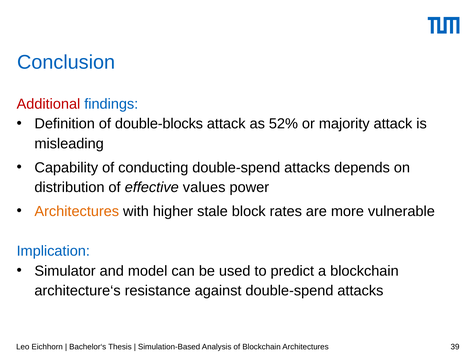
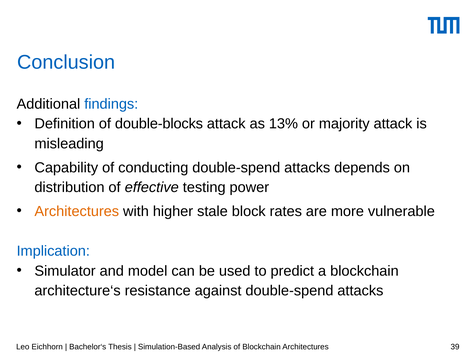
Additional colour: red -> black (48, 104)
52%: 52% -> 13% (283, 124)
values: values -> testing (204, 187)
